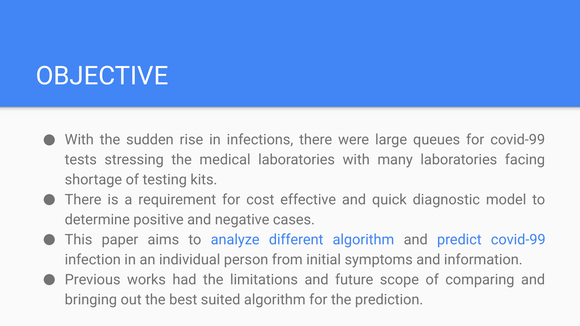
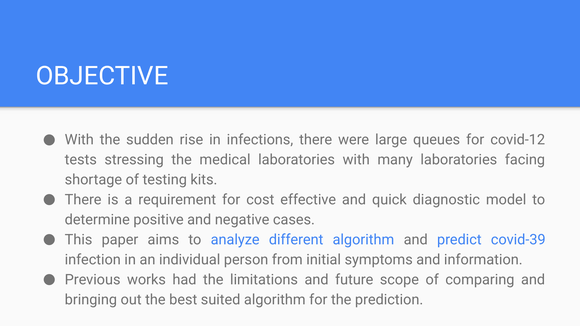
for covid-99: covid-99 -> covid-12 (518, 140)
predict covid-99: covid-99 -> covid-39 (518, 240)
